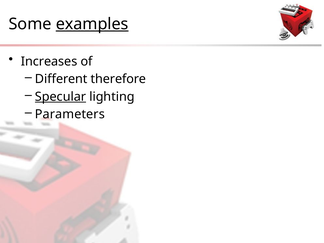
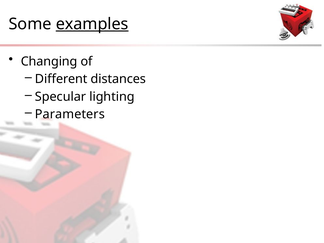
Increases: Increases -> Changing (49, 61)
therefore: therefore -> distances (118, 79)
Specular underline: present -> none (61, 97)
